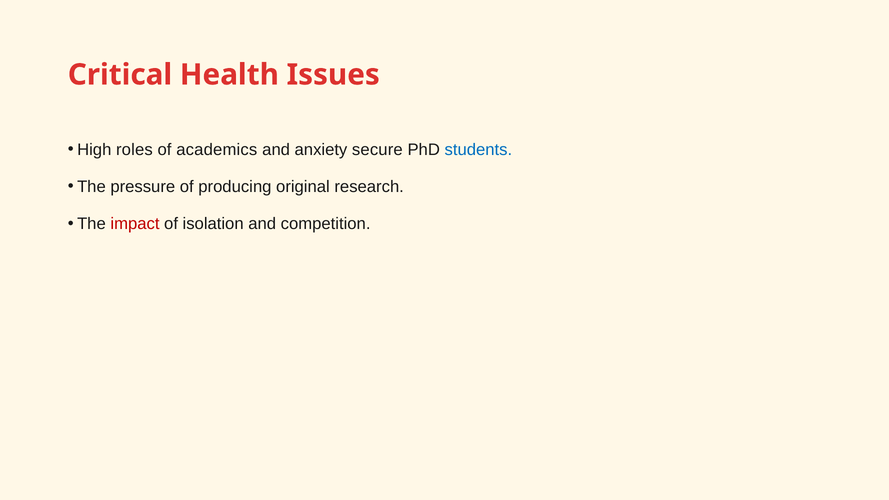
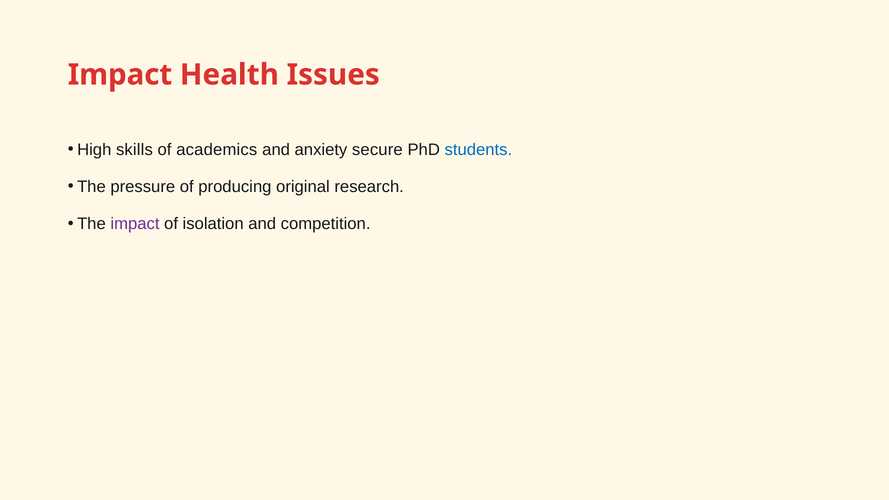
Critical: Critical -> Impact (120, 75)
roles: roles -> skills (134, 150)
impact colour: red -> purple (135, 224)
